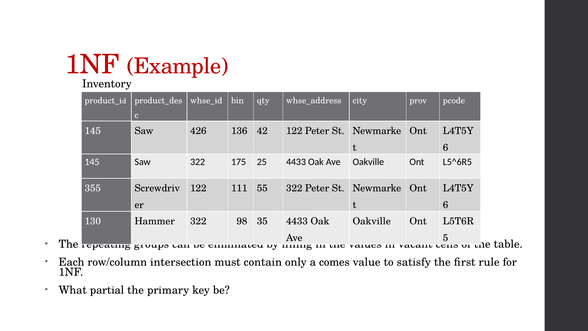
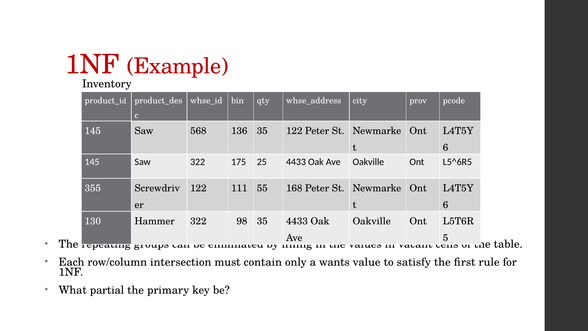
426: 426 -> 568 (198, 131)
136 42: 42 -> 35 (262, 131)
55 322: 322 -> 168 (294, 188)
comes: comes -> wants (334, 262)
